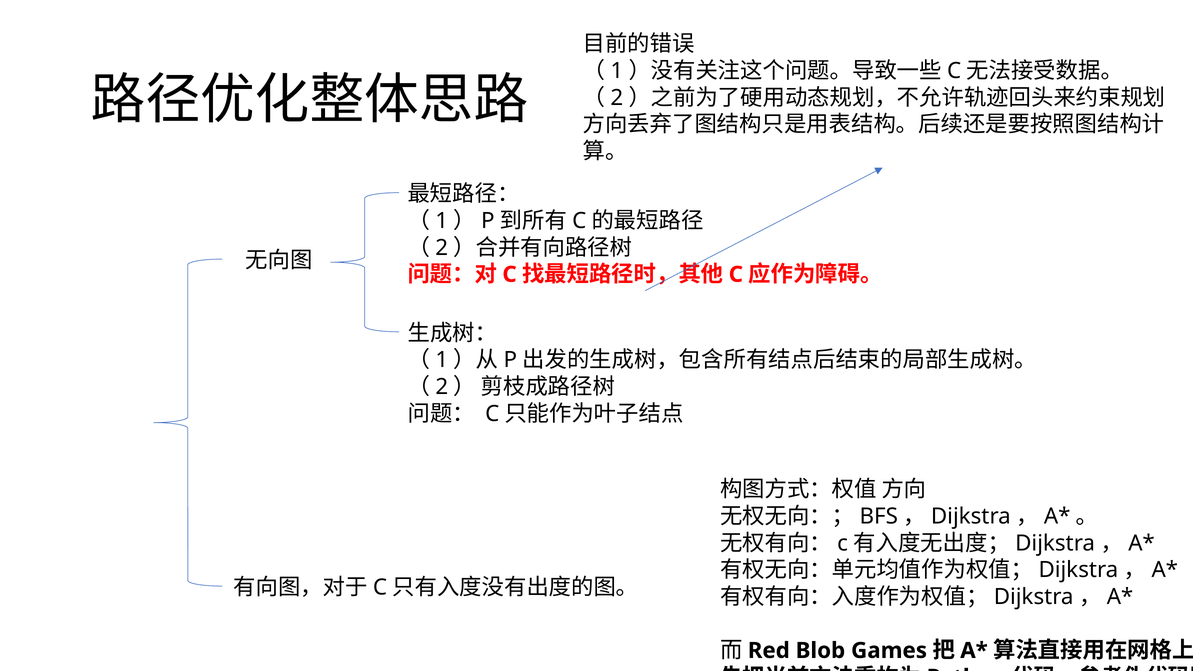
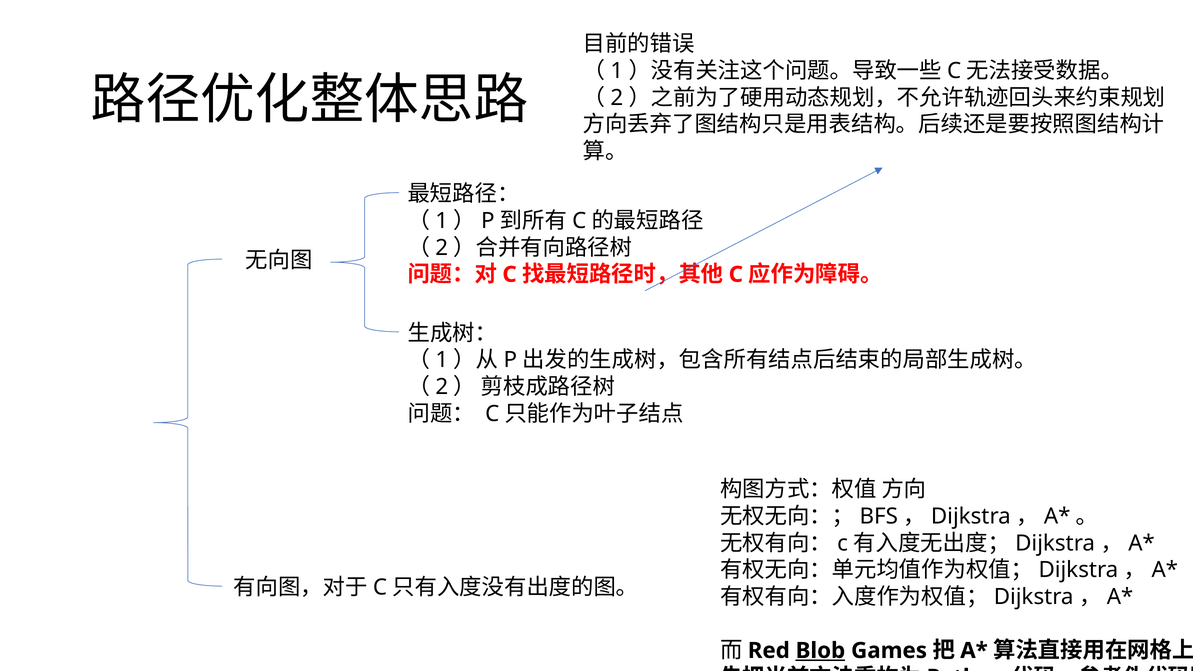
Blob underline: none -> present (820, 651)
